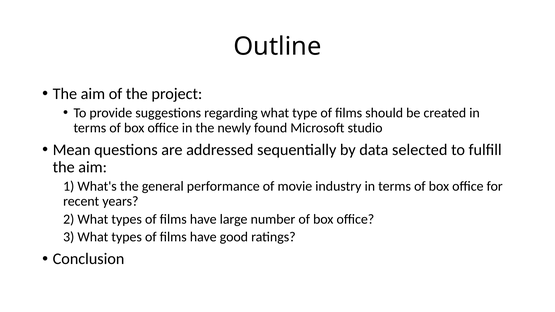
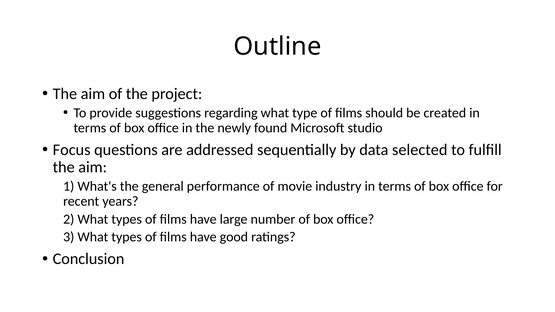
Mean: Mean -> Focus (72, 150)
